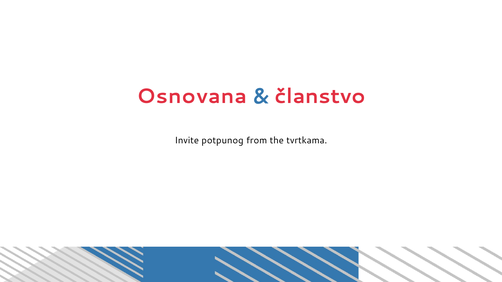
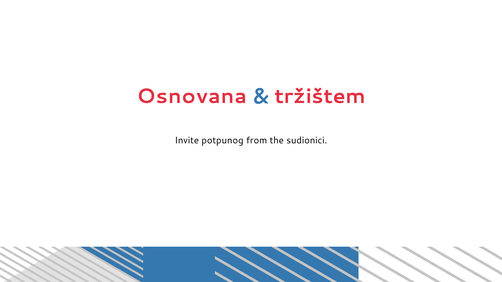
članstvo: članstvo -> tržištem (320, 96)
tvrtkama: tvrtkama -> sudionici (307, 141)
